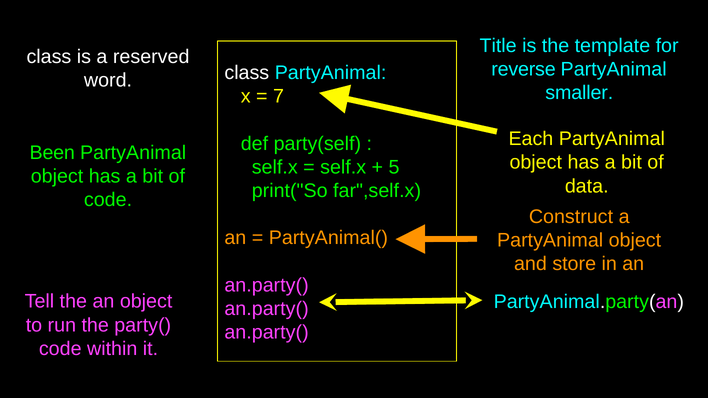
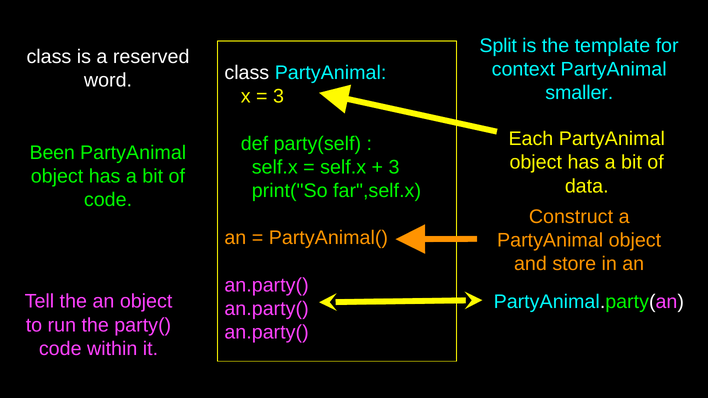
Title: Title -> Split (498, 46)
reverse: reverse -> context (523, 69)
7: 7 -> 3 (279, 97)
5: 5 -> 3 (394, 167)
